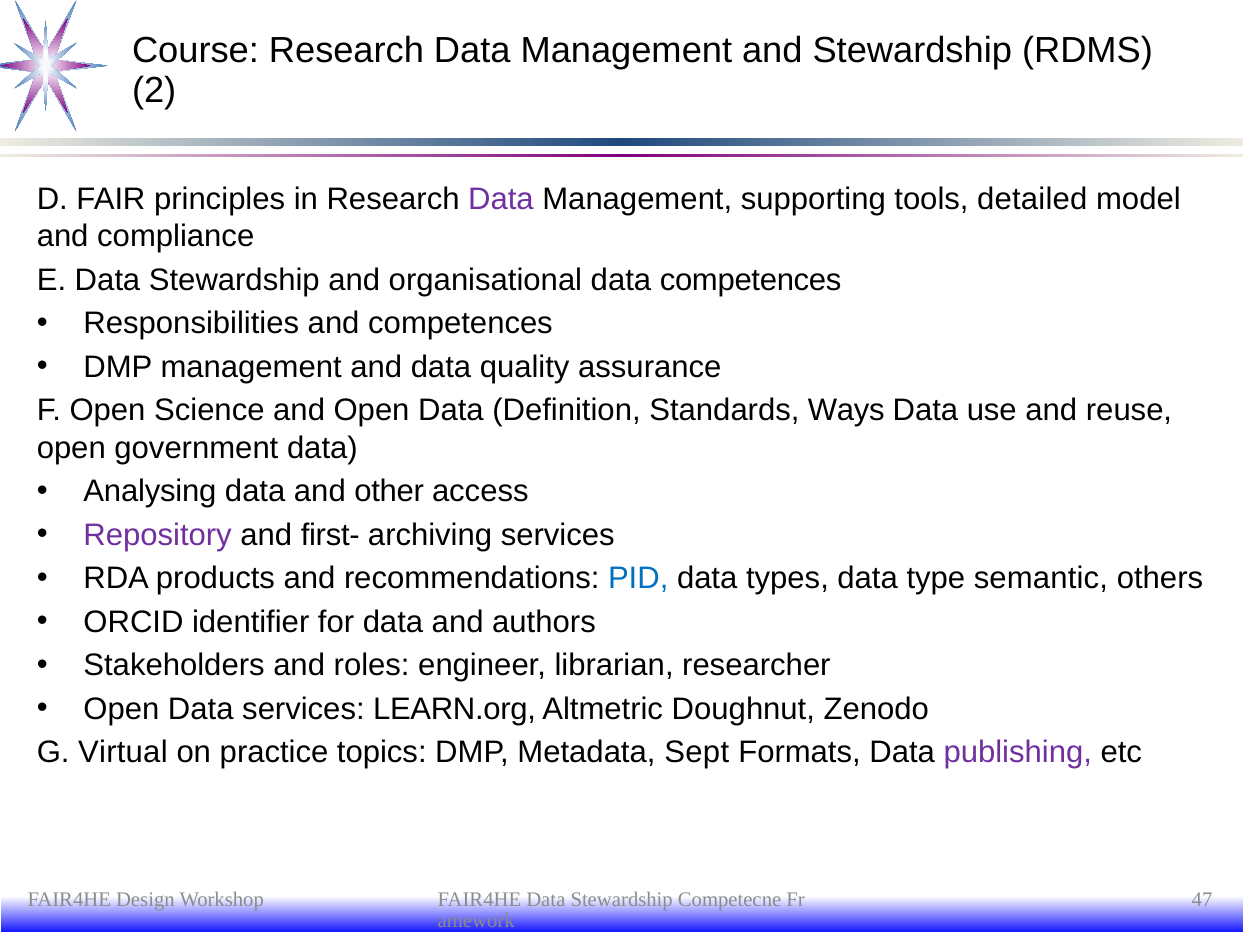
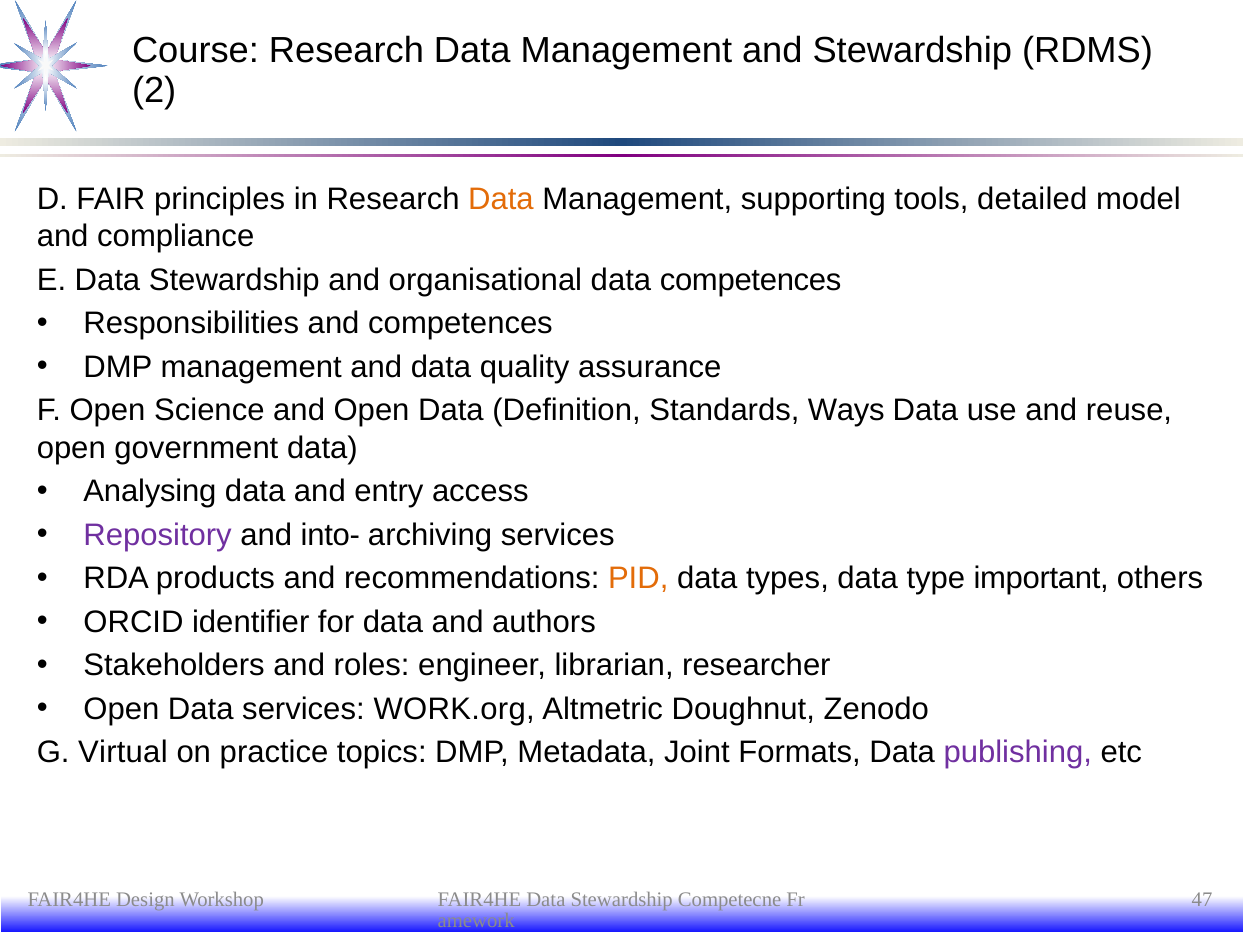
Data colour: purple -> orange (501, 199)
other: other -> entry (389, 492)
first-: first- -> into- (330, 535)
PID colour: blue -> orange (638, 579)
semantic: semantic -> important (1041, 579)
LEARN.org: LEARN.org -> WORK.org (454, 709)
Sept: Sept -> Joint (697, 753)
